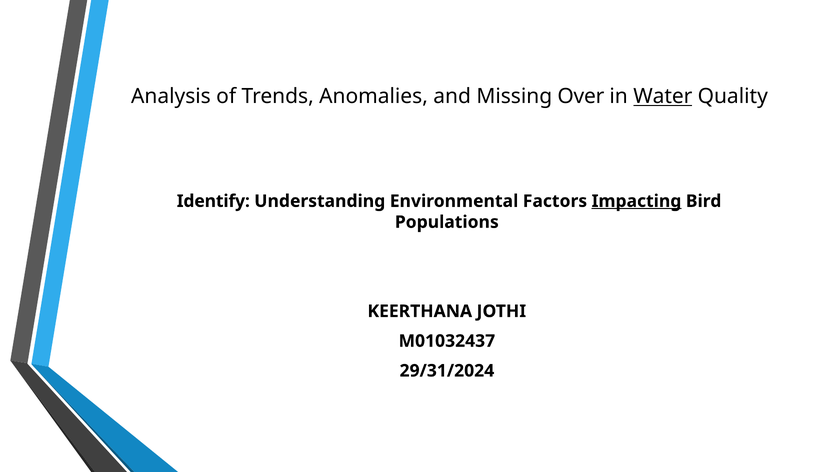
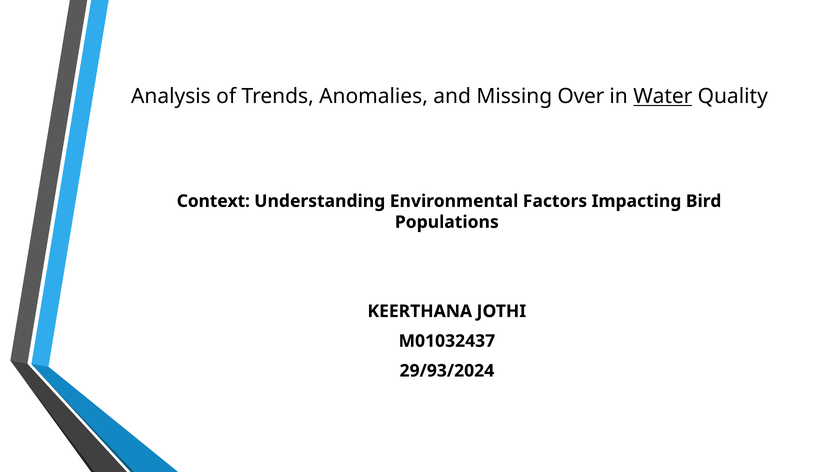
Identify: Identify -> Context (213, 201)
Impacting underline: present -> none (636, 201)
29/31/2024: 29/31/2024 -> 29/93/2024 (447, 371)
